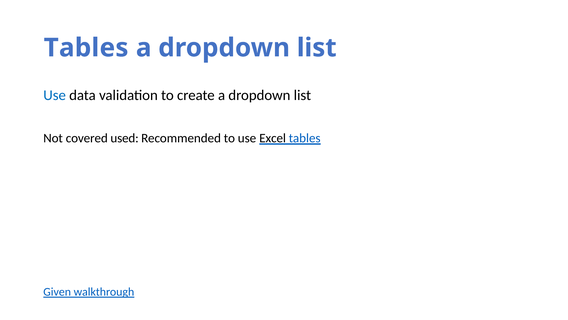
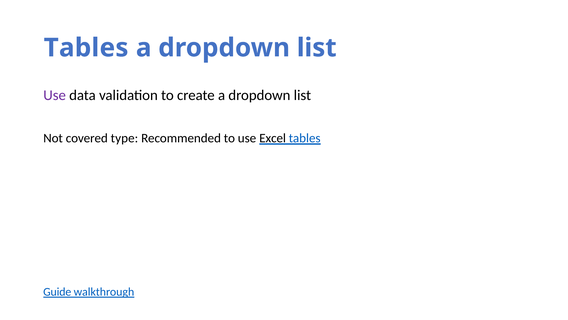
Use colour: blue -> purple (55, 95)
used: used -> type (124, 138)
Given: Given -> Guide (57, 292)
